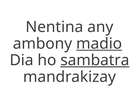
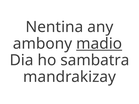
sambatra underline: present -> none (95, 60)
